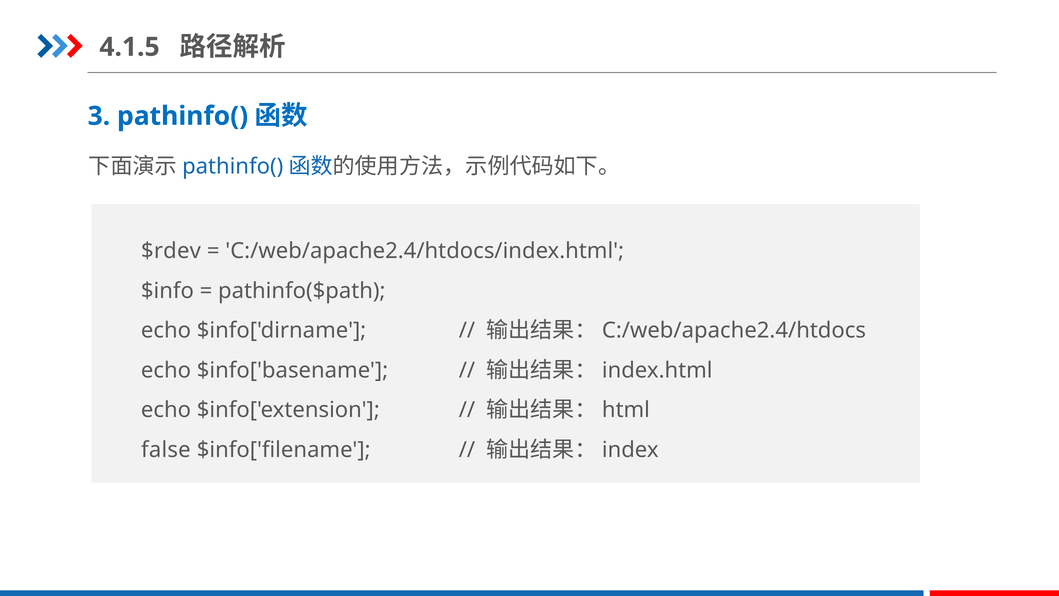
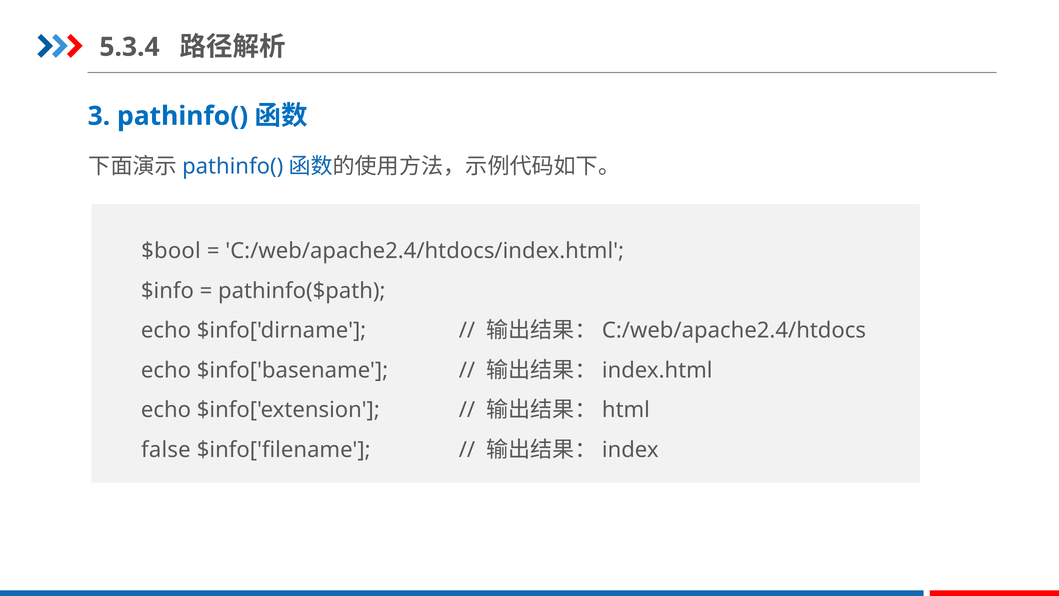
4.1.5: 4.1.5 -> 5.3.4 (130, 47)
$rdev: $rdev -> $bool (171, 251)
